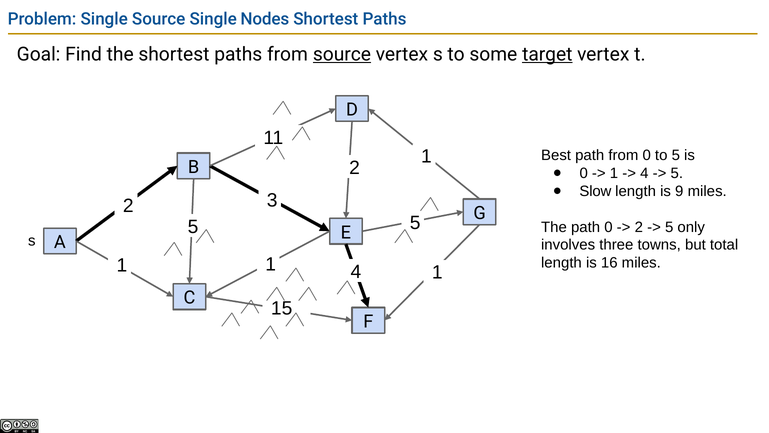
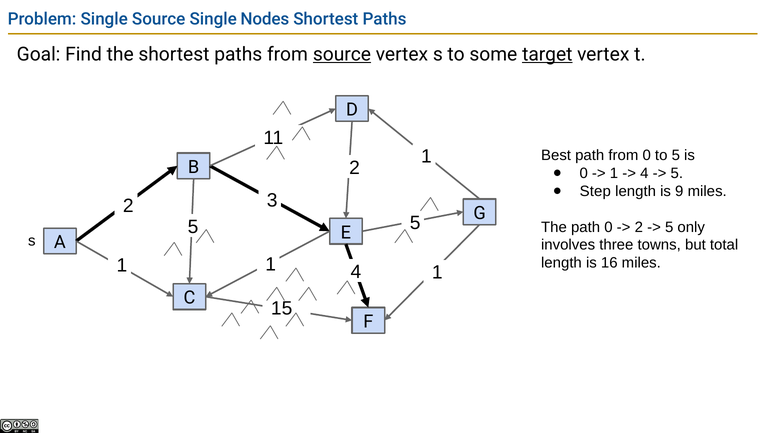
Slow: Slow -> Step (595, 191)
